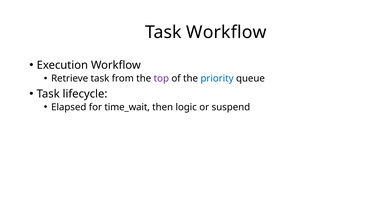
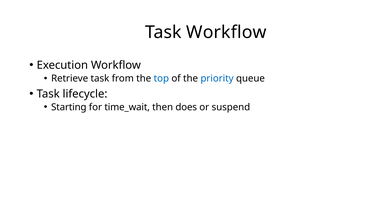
top colour: purple -> blue (161, 79)
Elapsed: Elapsed -> Starting (69, 107)
logic: logic -> does (186, 107)
